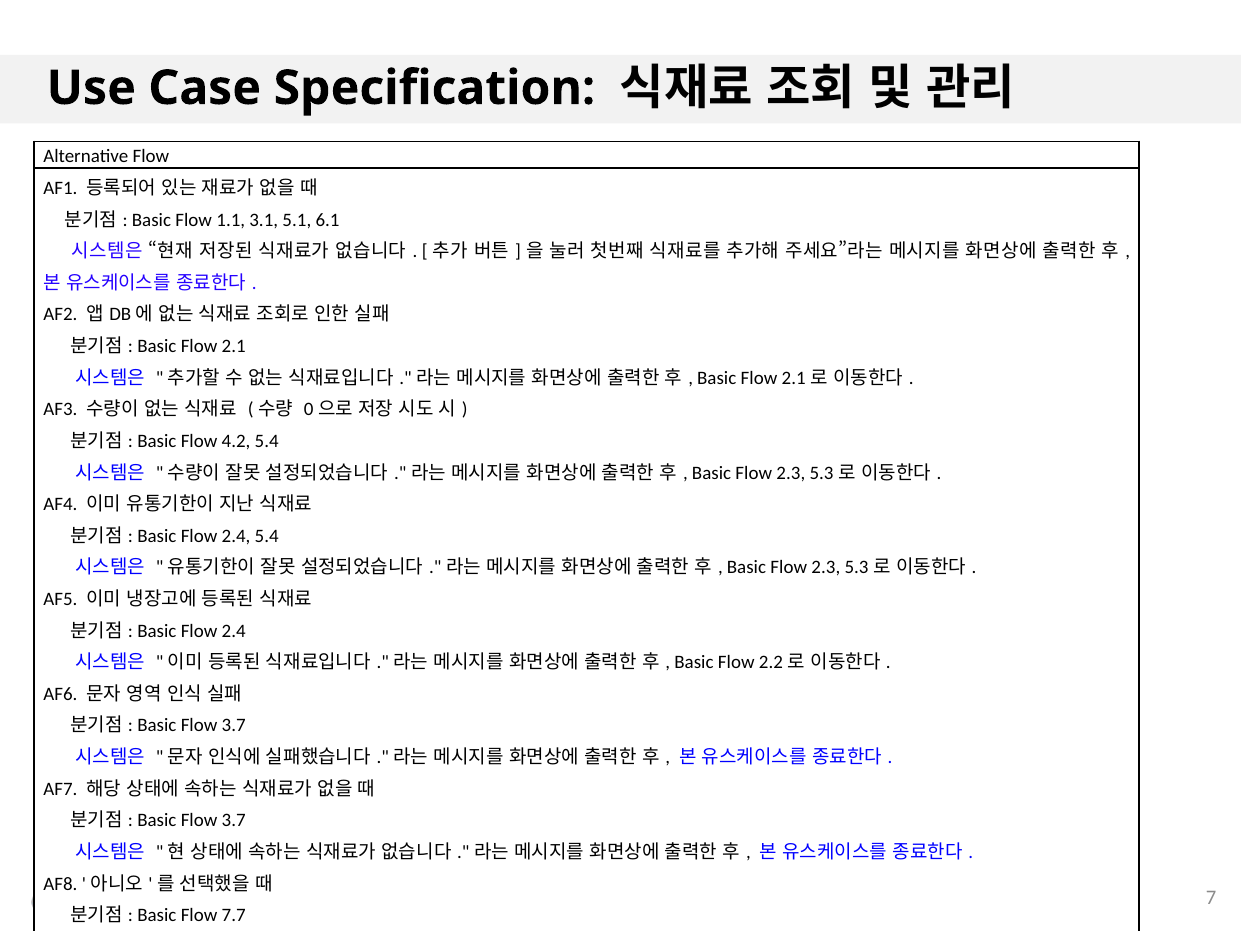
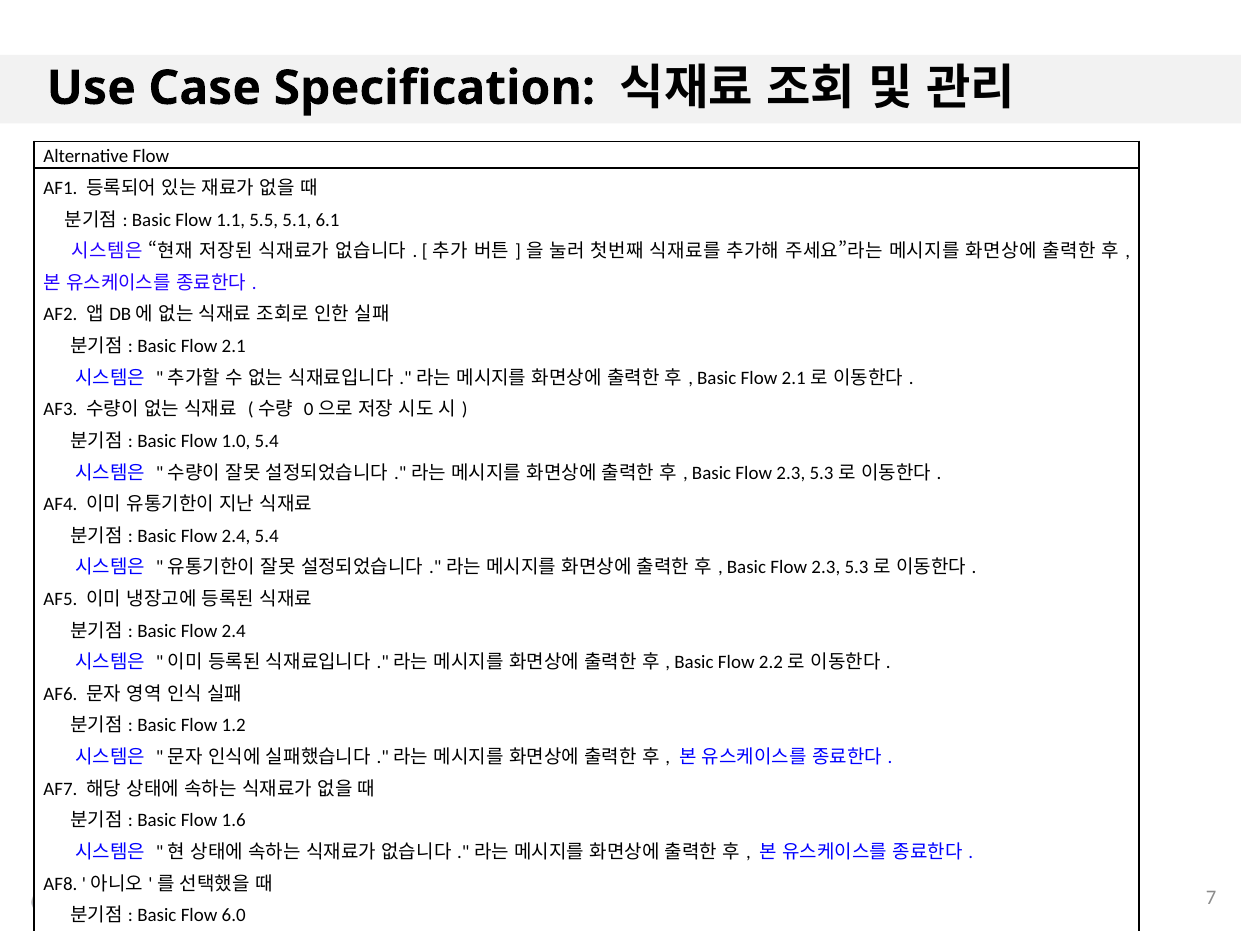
3.1: 3.1 -> 5.5 (264, 220)
4.2: 4.2 -> 1.0 (236, 441)
3.7: 3.7 -> 1.2 (234, 726)
3.7: 3.7 -> 1.6 (234, 820)
7.7: 7.7 -> 6.0 (234, 915)
